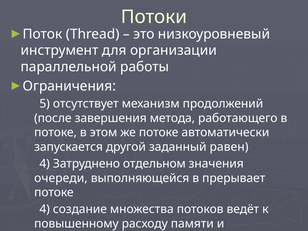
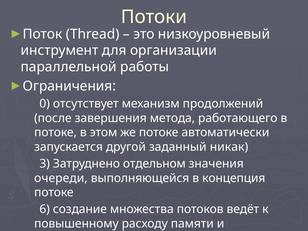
5: 5 -> 0 (45, 104)
равен: равен -> никак (229, 147)
4: 4 -> 3 (45, 164)
прерывает: прерывает -> концепция (234, 178)
4: 4 -> 6 (45, 209)
